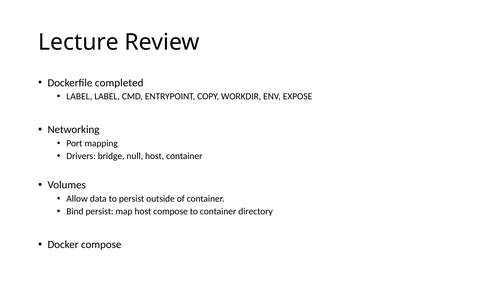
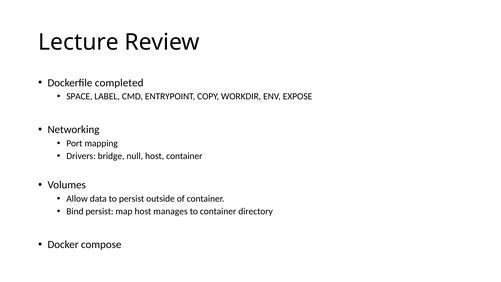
LABEL: LABEL -> SPACE (79, 96)
host compose: compose -> manages (171, 211)
